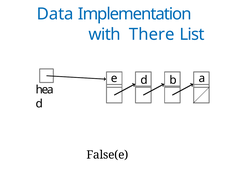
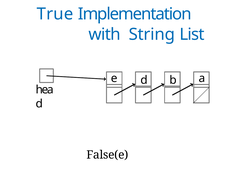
Data: Data -> True (55, 14)
There: There -> String (152, 34)
